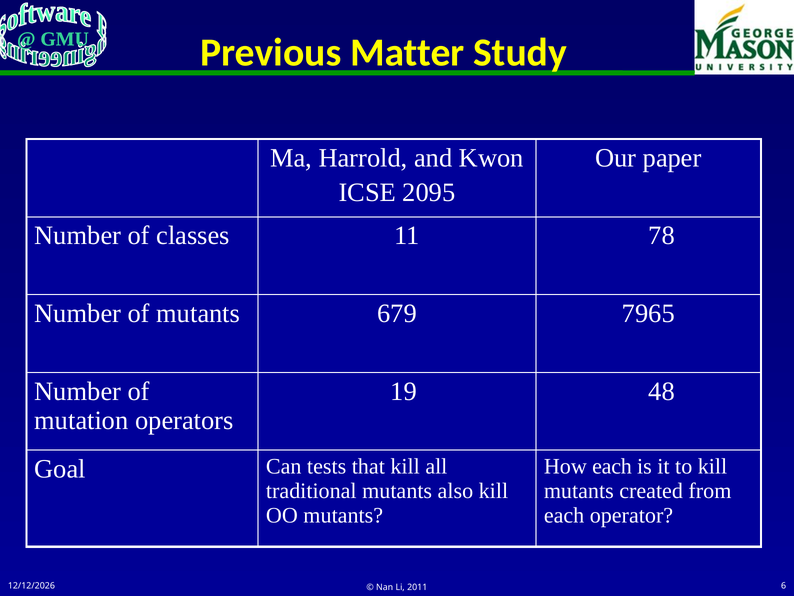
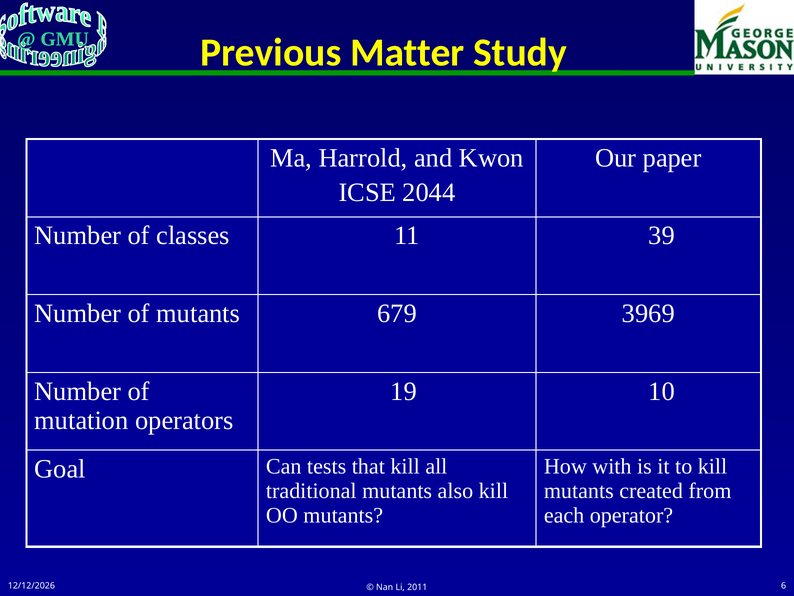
2095: 2095 -> 2044 (429, 192)
78: 78 -> 39 (662, 235)
7965: 7965 -> 3969 (648, 313)
48: 48 -> 10 (662, 391)
How each: each -> with (612, 466)
